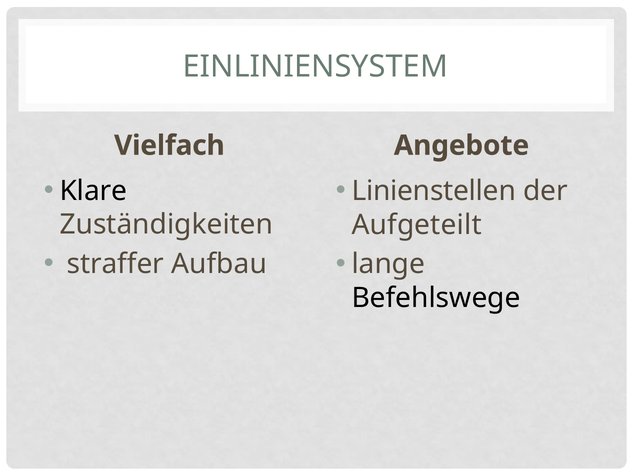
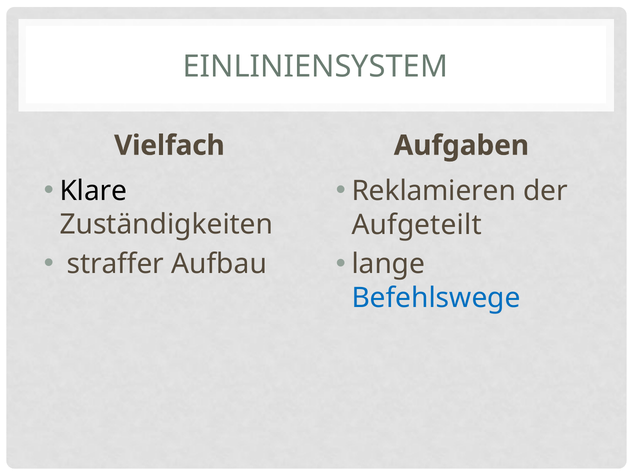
Angebote: Angebote -> Aufgaben (461, 145)
Linienstellen: Linienstellen -> Reklamieren (434, 191)
Befehlswege colour: black -> blue (436, 298)
